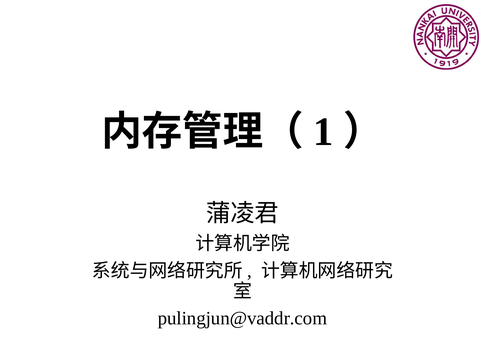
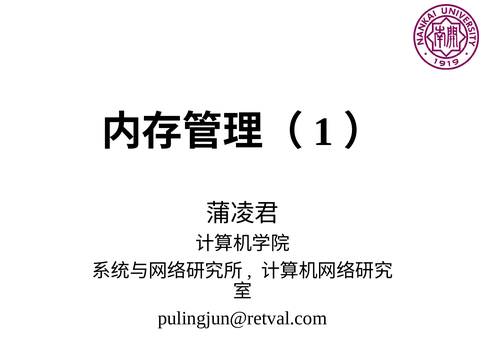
pulingjun@vaddr.com: pulingjun@vaddr.com -> pulingjun@retval.com (242, 318)
